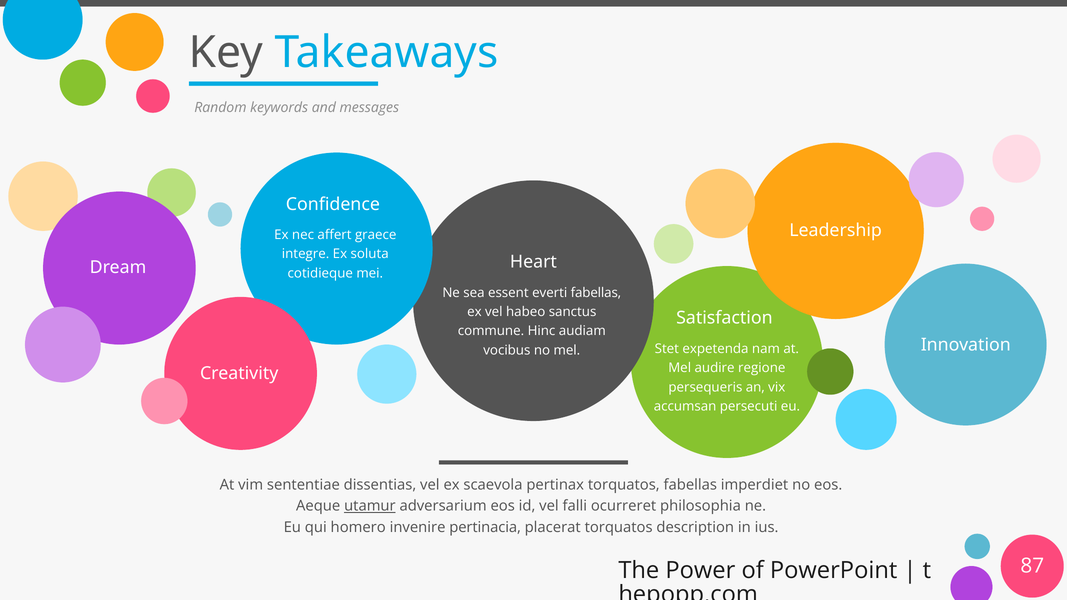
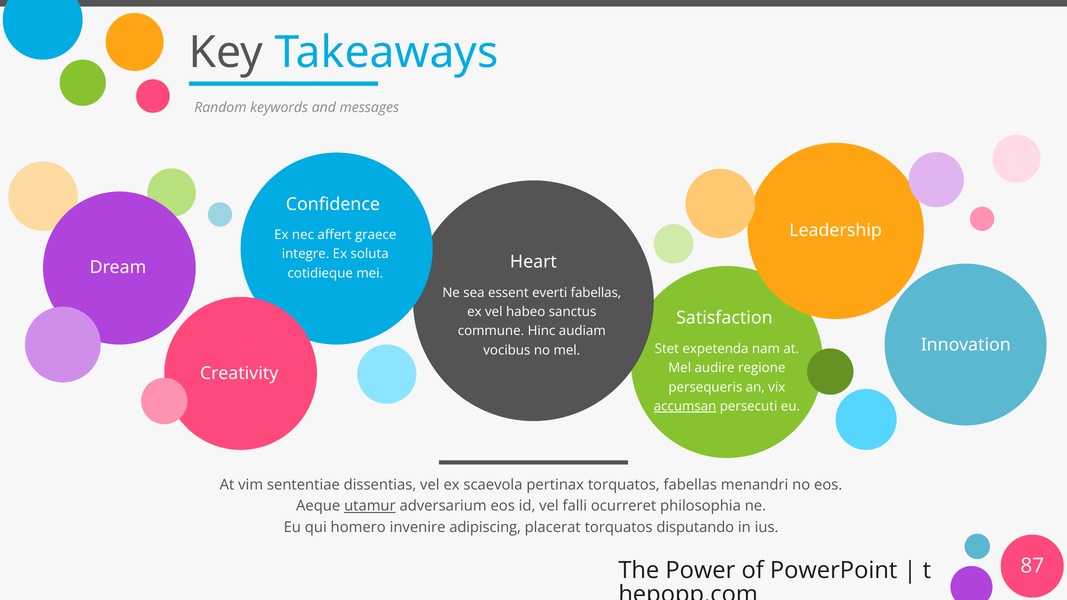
accumsan underline: none -> present (685, 406)
imperdiet: imperdiet -> menandri (755, 485)
pertinacia: pertinacia -> adipiscing (485, 528)
description: description -> disputando (695, 528)
